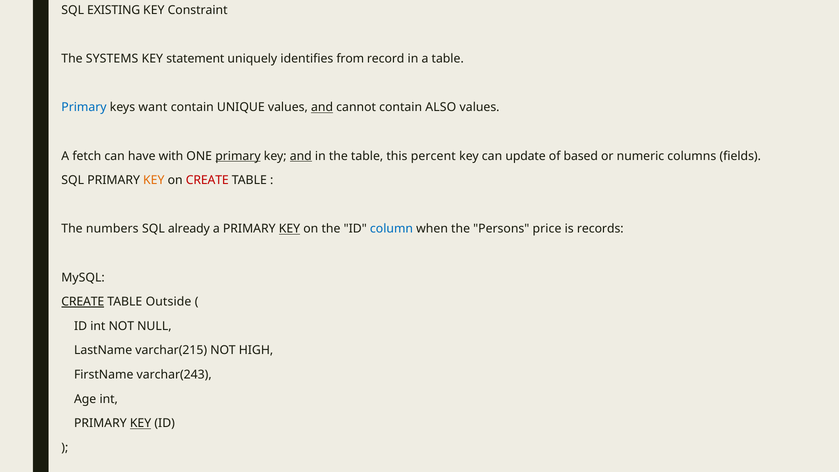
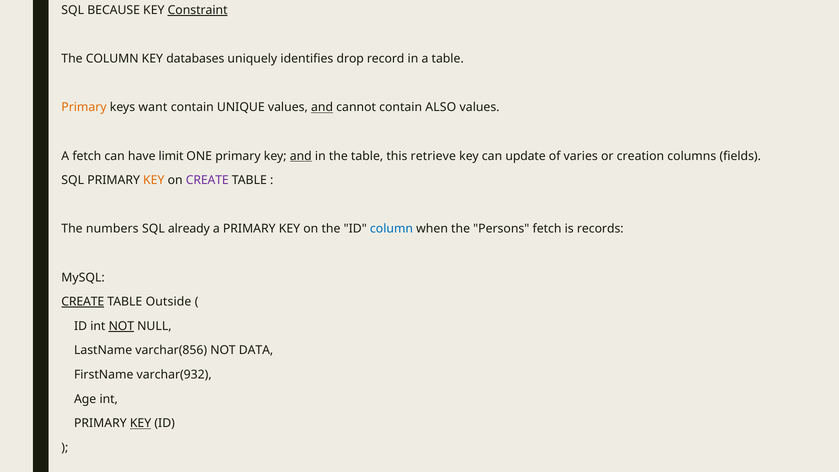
EXISTING: EXISTING -> BECAUSE (114, 10)
Constraint underline: none -> present (198, 10)
The SYSTEMS: SYSTEMS -> COLUMN (112, 59)
statement: statement -> databases (195, 59)
from: from -> drop (350, 59)
Primary colour: blue -> orange (84, 107)
with: with -> limit (171, 156)
primary underline: present -> none (238, 156)
percent: percent -> retrieve (433, 156)
based: based -> varies (581, 156)
numeric: numeric -> creation (640, 156)
CREATE colour: red -> purple (207, 180)
KEY underline: present -> none (289, 229)
Persons price: price -> fetch (547, 229)
NOT underline: none -> present (121, 326)
varchar(215: varchar(215 -> varchar(856 (171, 350)
HIGH: HIGH -> DATA (256, 350)
varchar(243: varchar(243 -> varchar(932 (174, 375)
